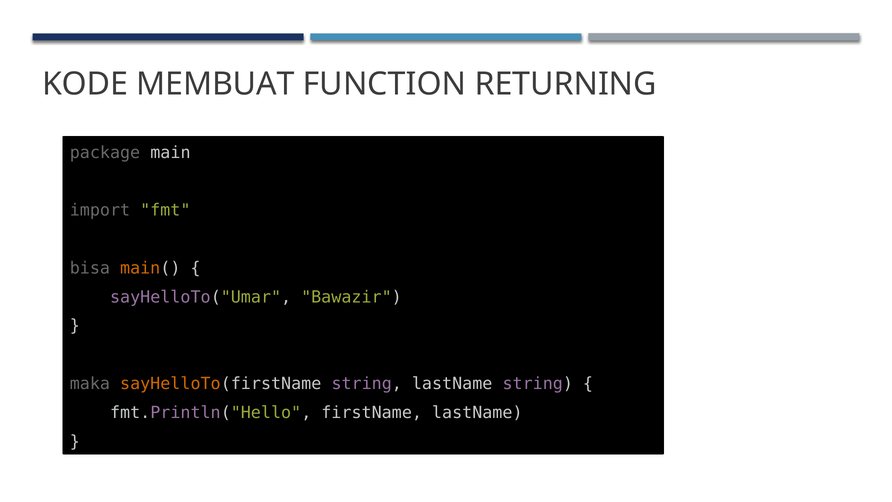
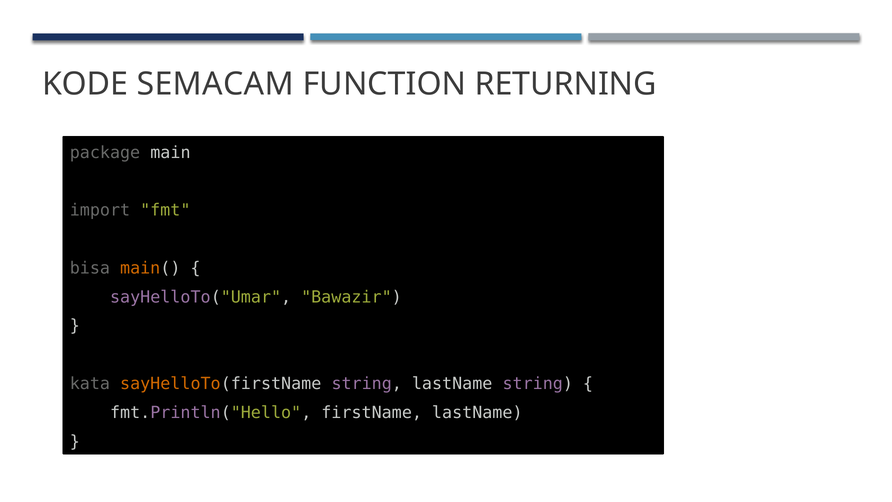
MEMBUAT: MEMBUAT -> SEMACAM (215, 84)
maka: maka -> kata (90, 384)
